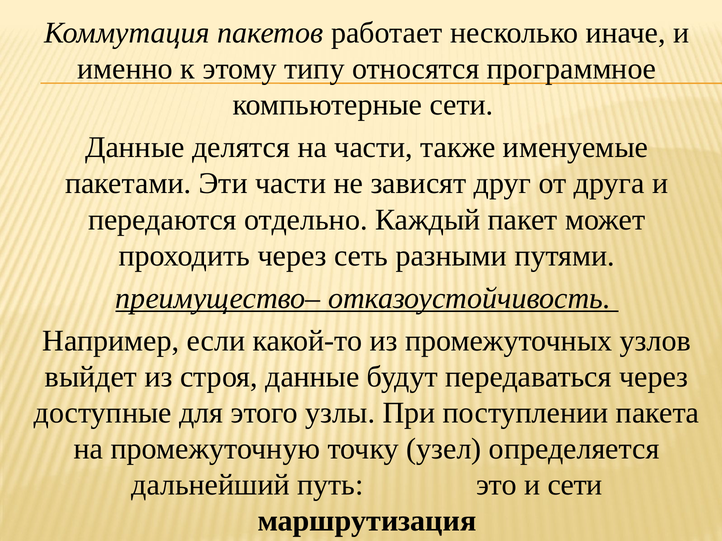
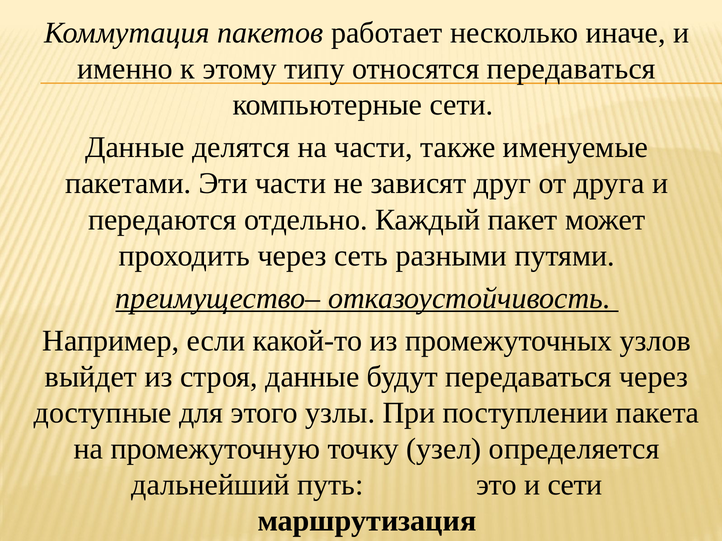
относятся программное: программное -> передаваться (571, 69)
